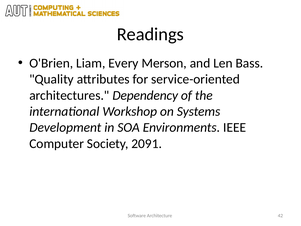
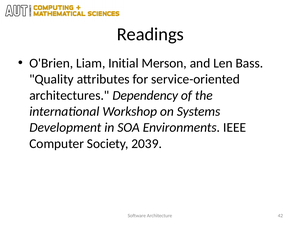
Every: Every -> Initial (123, 63)
2091: 2091 -> 2039 (147, 143)
